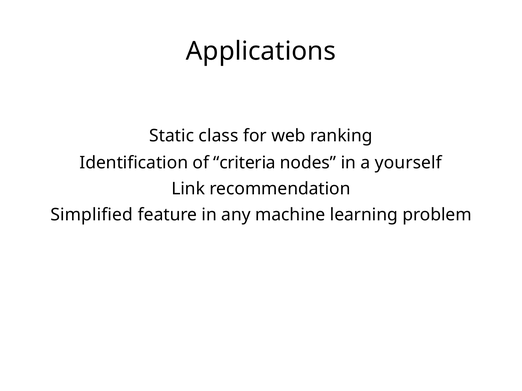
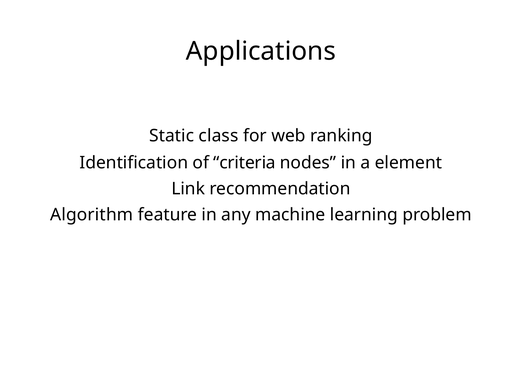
yourself: yourself -> element (408, 163)
Simplified: Simplified -> Algorithm (92, 215)
